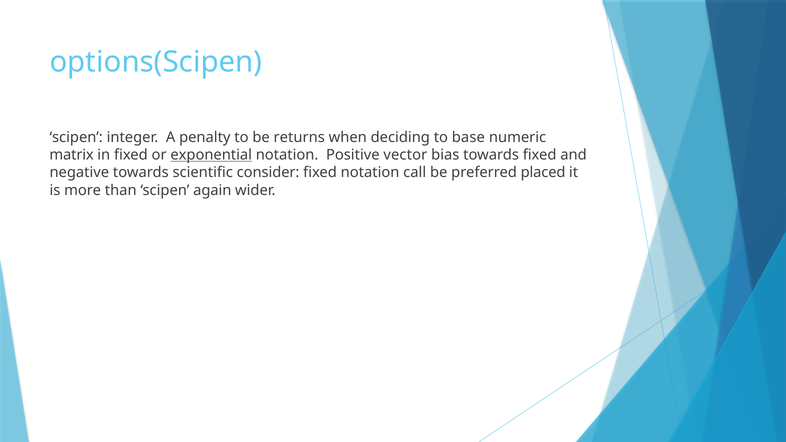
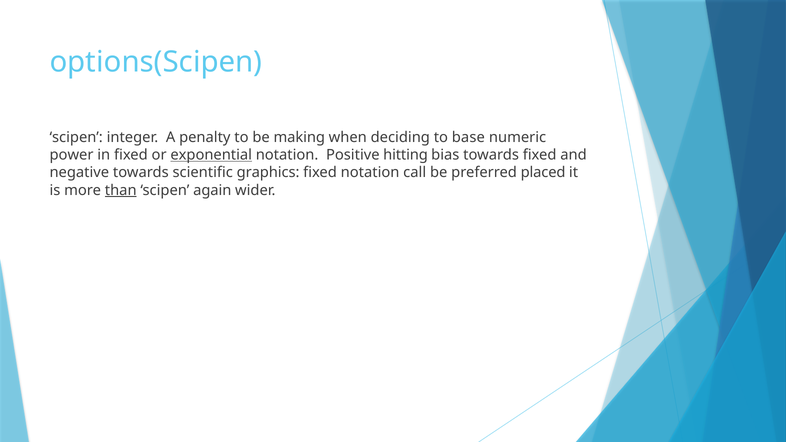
returns: returns -> making (299, 137)
matrix: matrix -> power (72, 155)
vector: vector -> hitting (406, 155)
consider: consider -> graphics (268, 173)
than underline: none -> present (121, 190)
